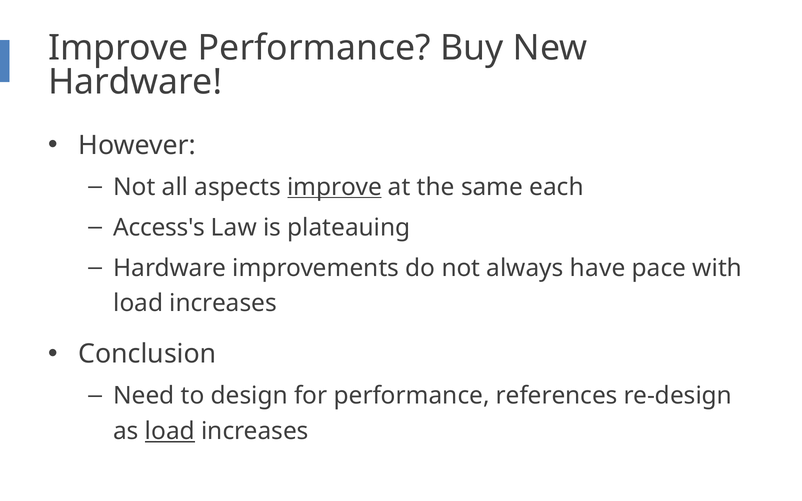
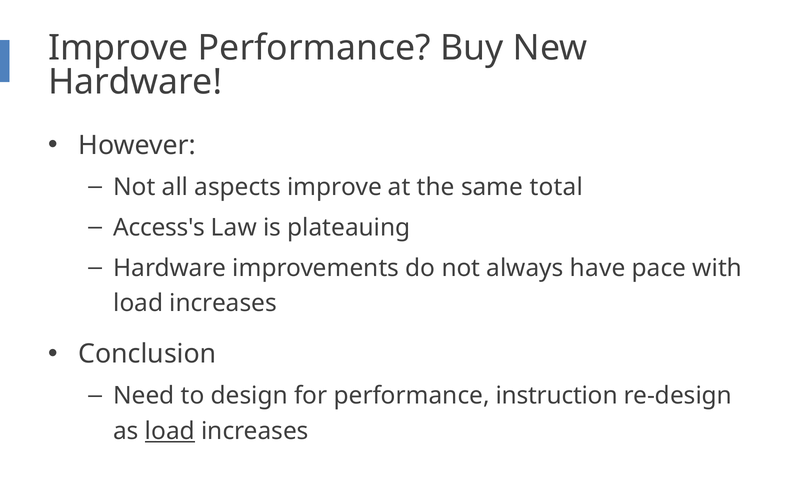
improve underline: present -> none (335, 187)
each: each -> total (556, 187)
references: references -> instruction (557, 396)
